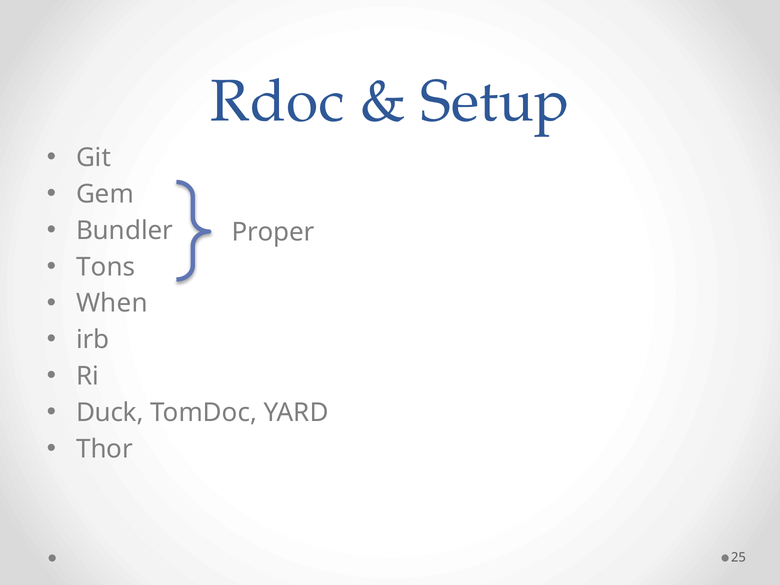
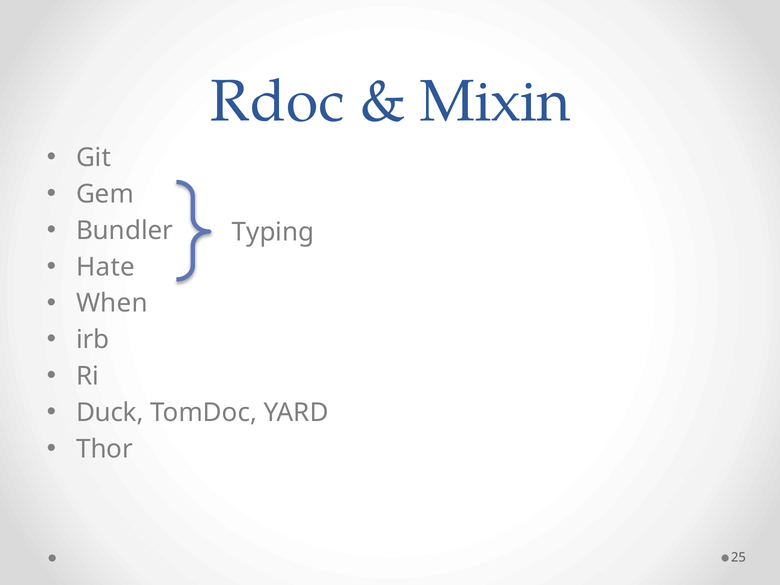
Setup: Setup -> Mixin (495, 102)
Proper: Proper -> Typing (273, 232)
Tons: Tons -> Hate (106, 267)
